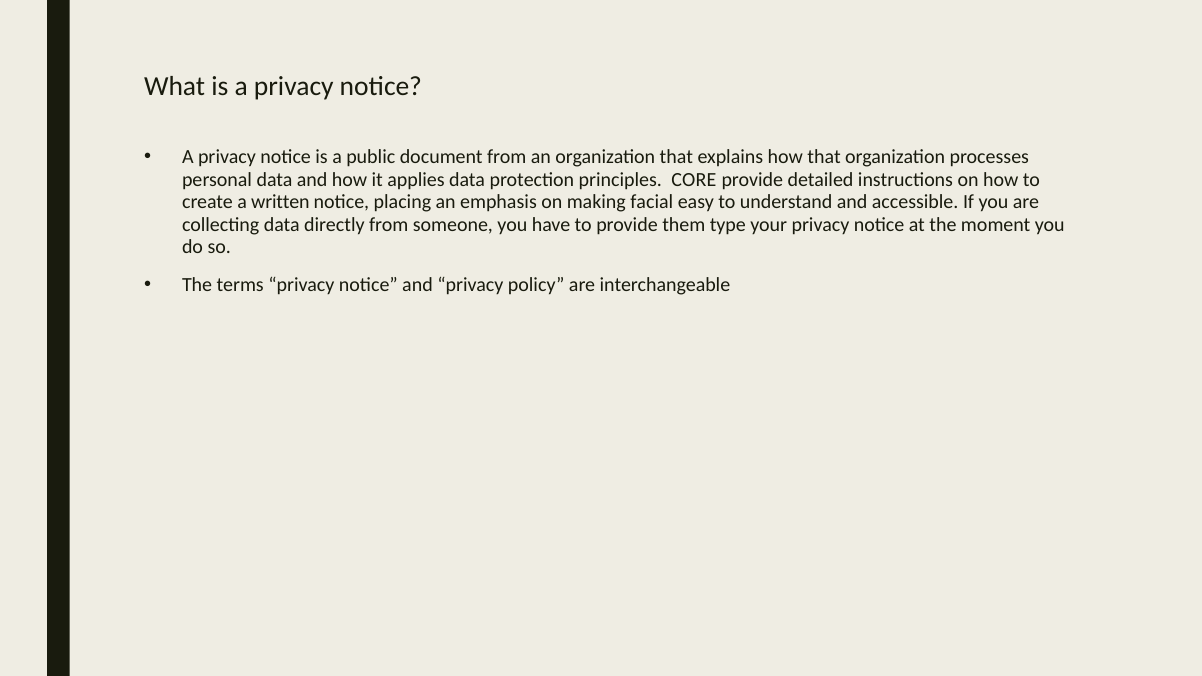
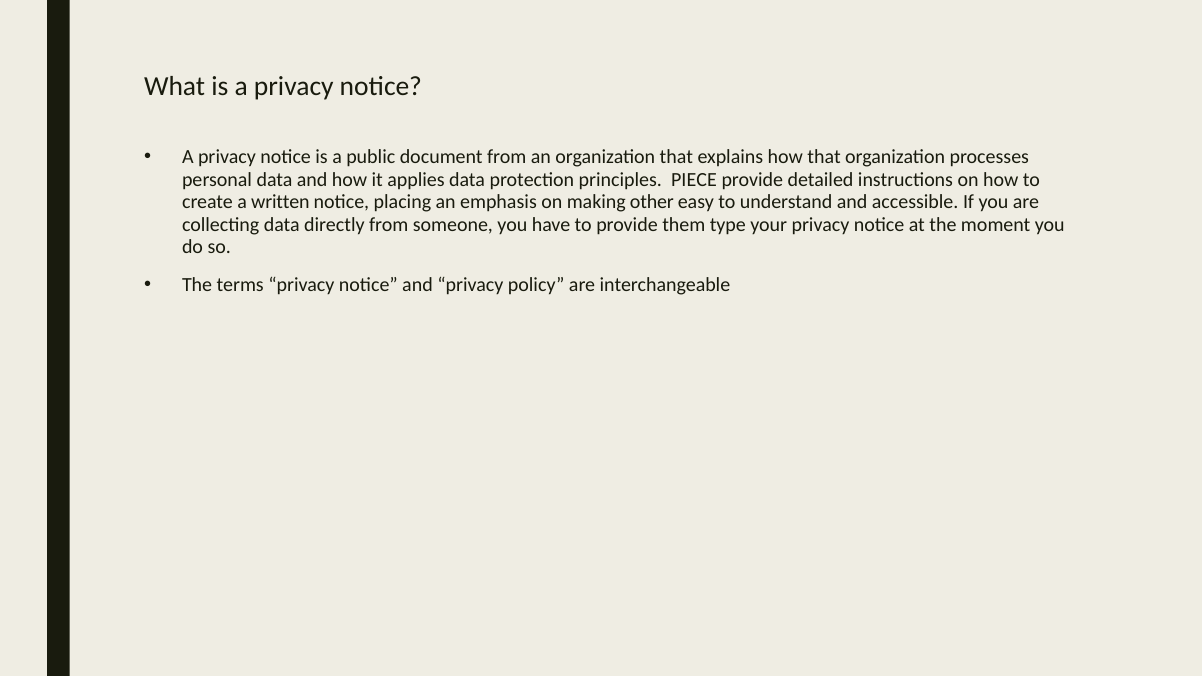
CORE: CORE -> PIECE (694, 180)
facial: facial -> other (652, 202)
